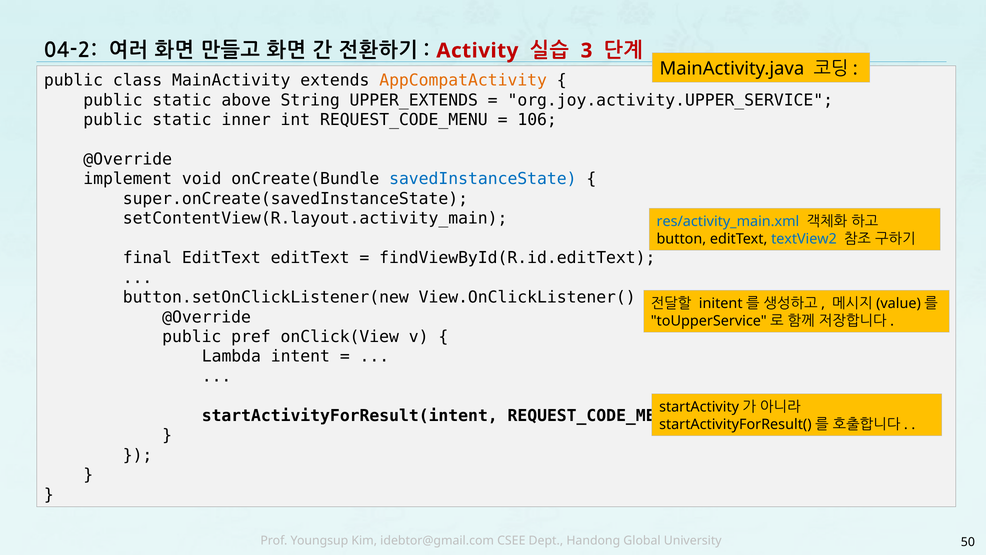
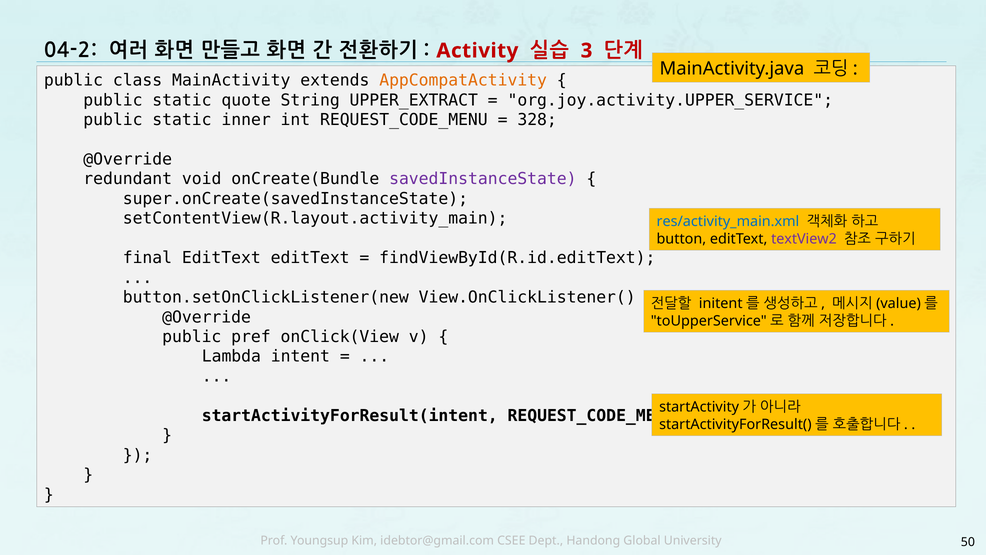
above: above -> quote (246, 100)
UPPER_EXTENDS: UPPER_EXTENDS -> UPPER_EXTRACT (414, 100)
106: 106 -> 328 (537, 120)
implement: implement -> redundant (128, 179)
savedInstanceState colour: blue -> purple (483, 179)
textView2 colour: blue -> purple (804, 239)
